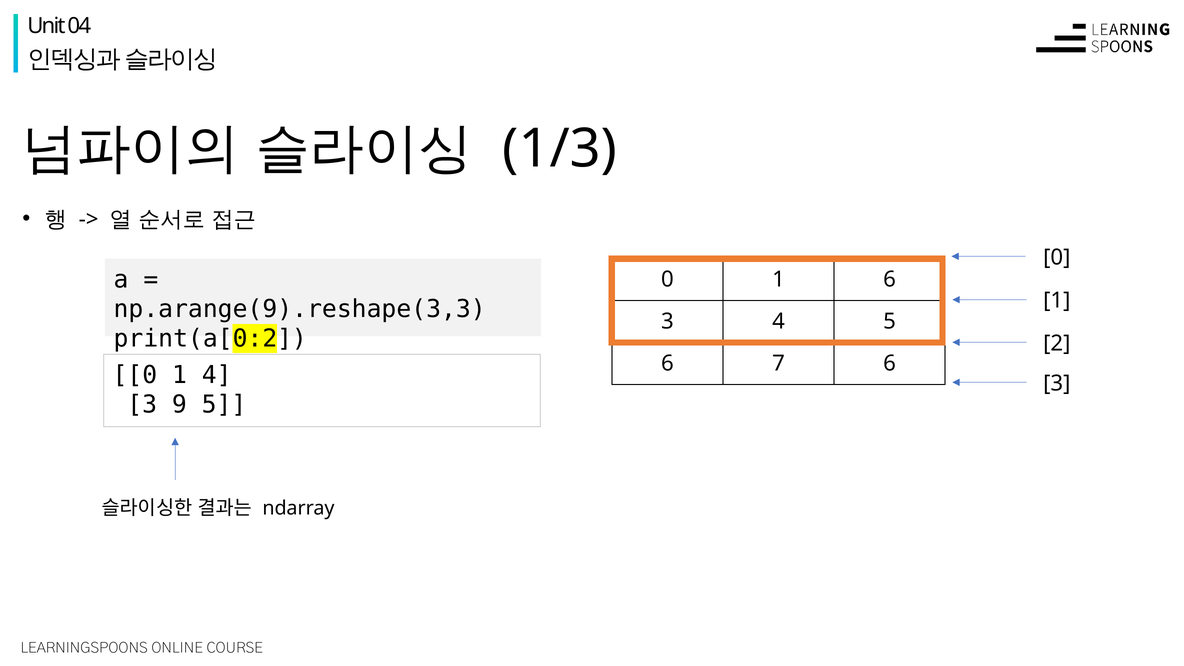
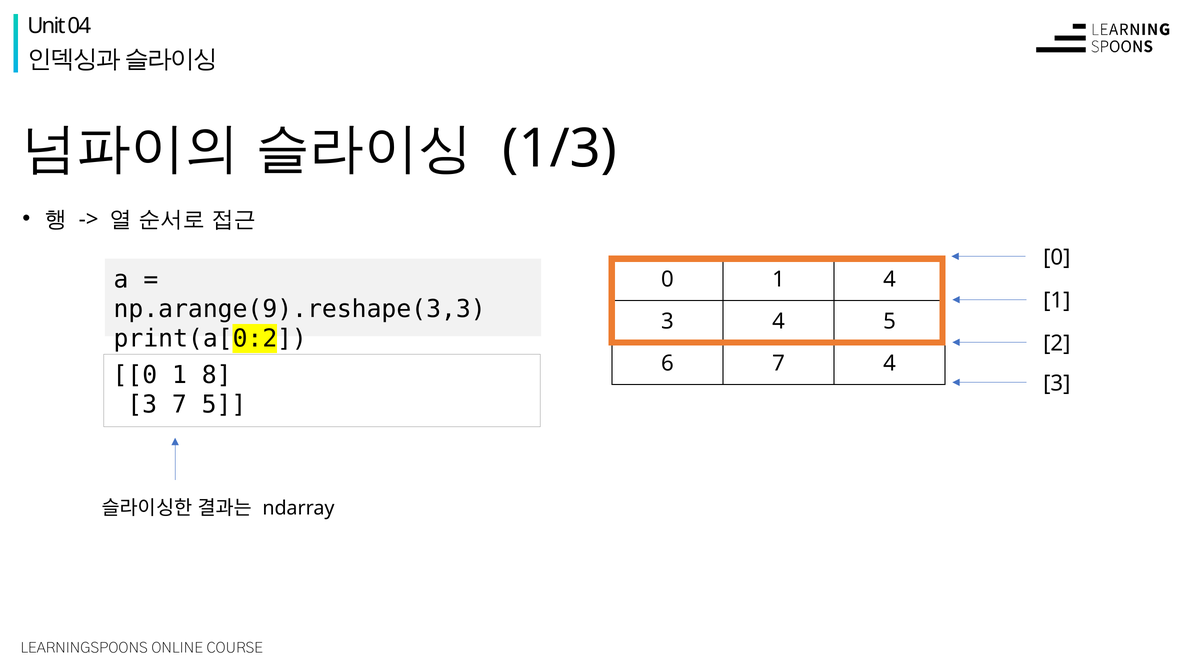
1 6: 6 -> 4 (890, 279)
7 6: 6 -> 4 (890, 363)
1 4: 4 -> 8 (217, 375)
3 9: 9 -> 7 (179, 405)
